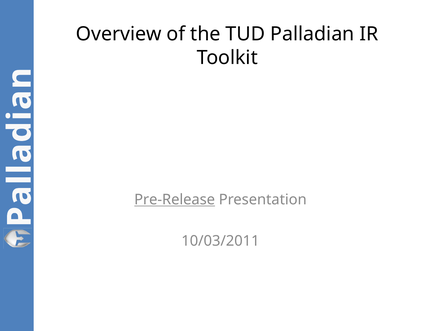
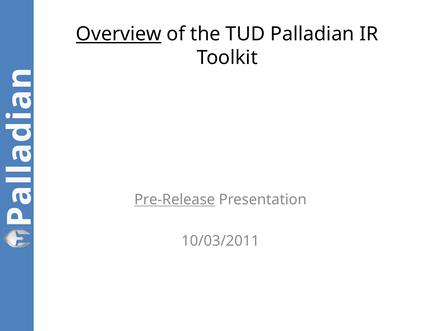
Overview underline: none -> present (119, 34)
